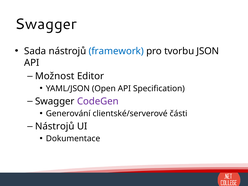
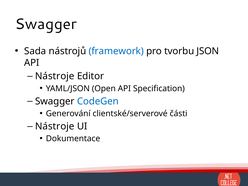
Možnost: Možnost -> Nástroje (55, 76)
CodeGen colour: purple -> blue (98, 101)
Nástrojů: Nástrojů -> Nástroje (55, 126)
